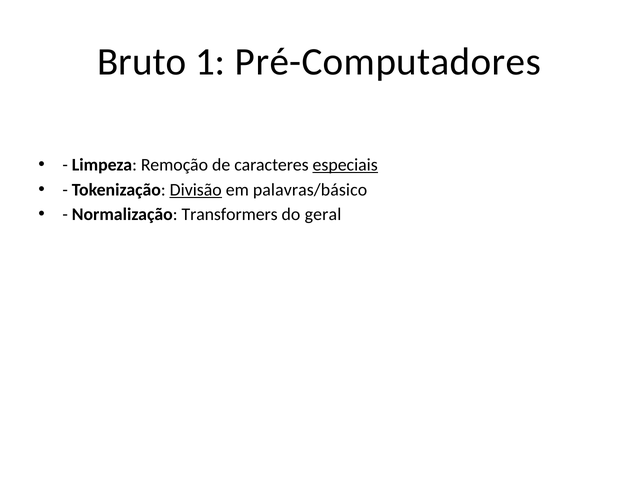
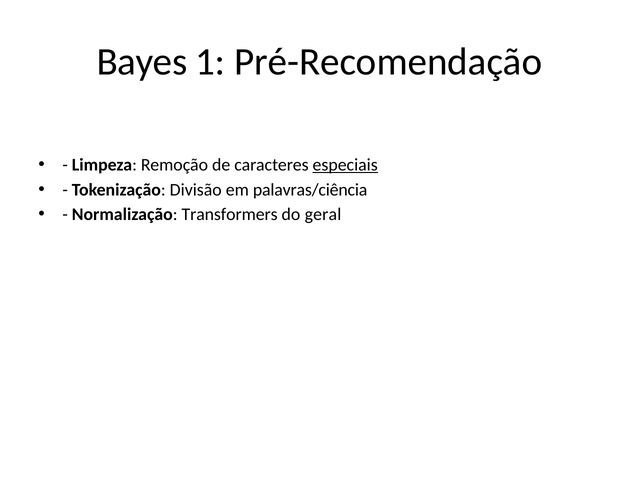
Bruto: Bruto -> Bayes (142, 62)
Pré-Computadores: Pré-Computadores -> Pré-Recomendação (388, 62)
Divisão underline: present -> none (196, 190)
palavras/básico: palavras/básico -> palavras/ciência (310, 190)
